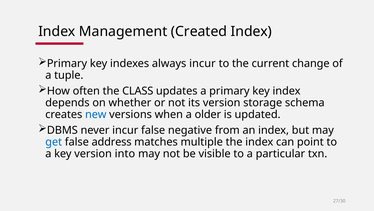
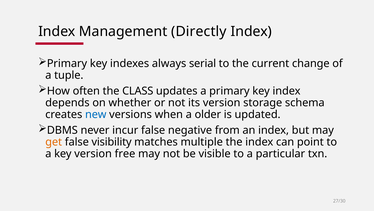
Created: Created -> Directly (199, 31)
always incur: incur -> serial (203, 63)
get colour: blue -> orange (54, 142)
address: address -> visibility (112, 142)
into: into -> free (125, 153)
